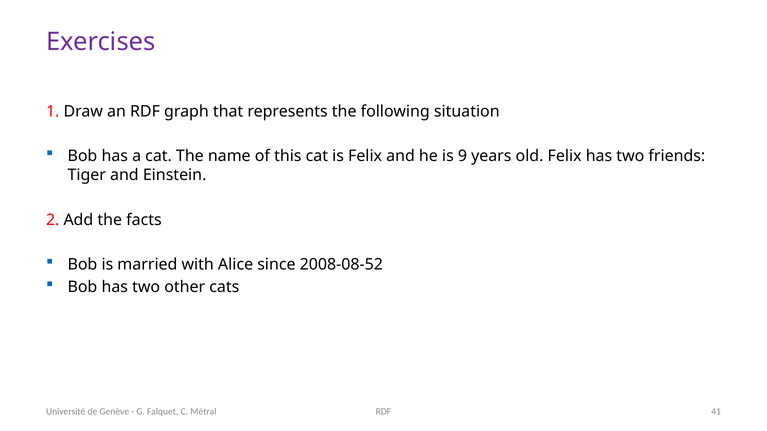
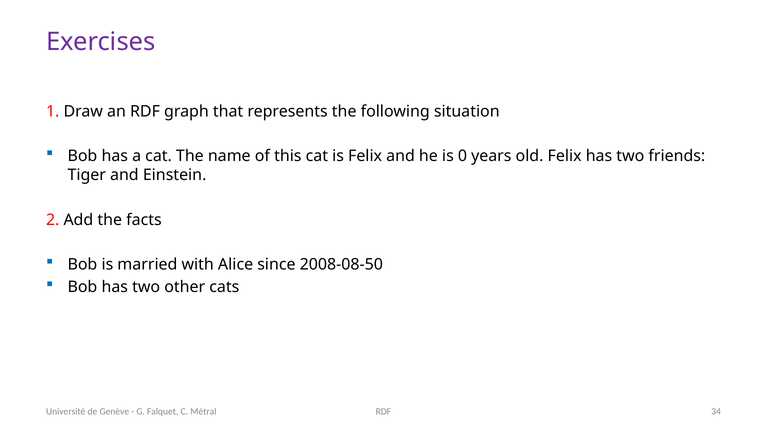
9: 9 -> 0 (462, 156)
2008-08-52: 2008-08-52 -> 2008-08-50 (341, 265)
41: 41 -> 34 (716, 412)
